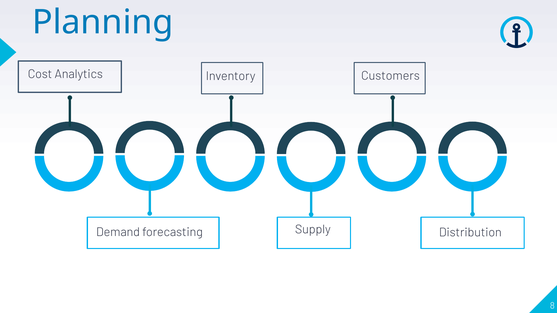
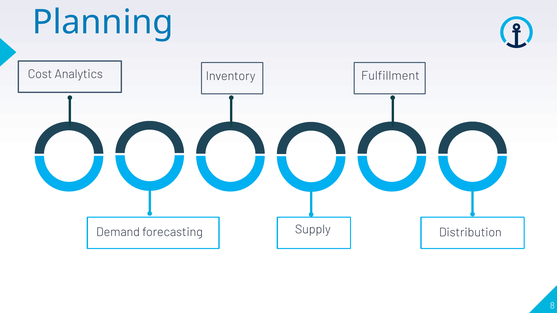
Customers: Customers -> Fulfillment (390, 76)
